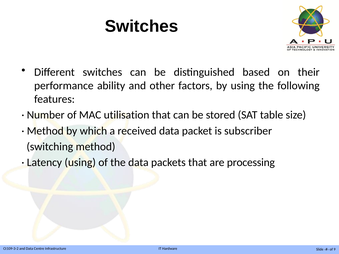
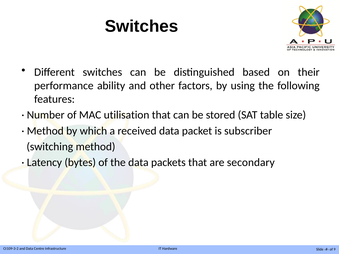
Latency using: using -> bytes (80, 163)
processing: processing -> secondary (251, 163)
